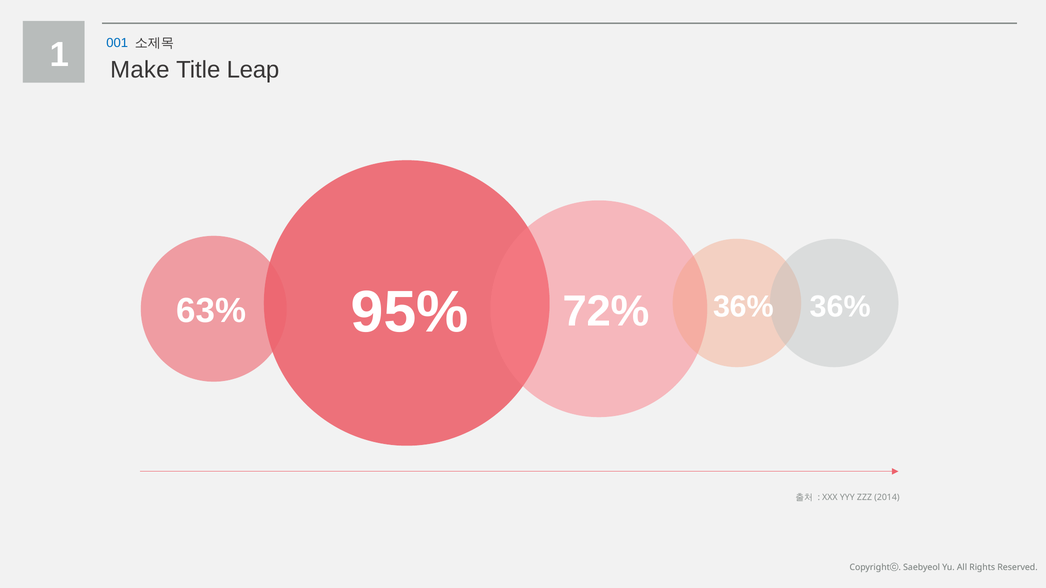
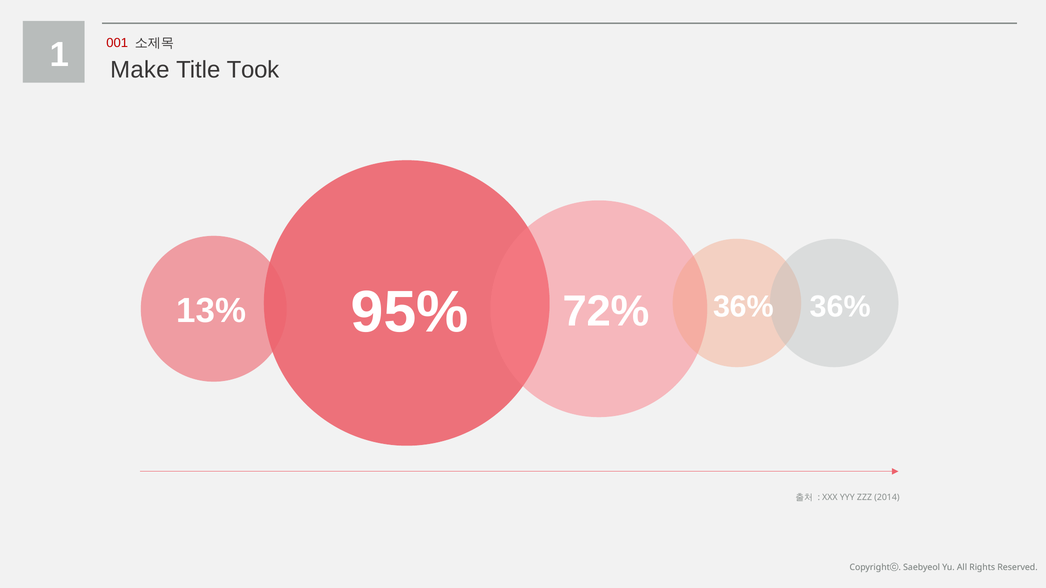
001 colour: blue -> red (117, 43)
Leap: Leap -> Took (253, 70)
63%: 63% -> 13% (211, 311)
